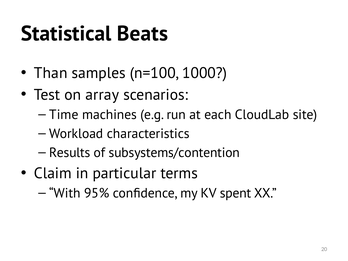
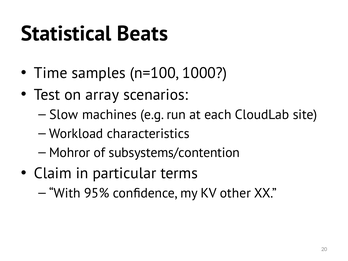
Than: Than -> Time (51, 73)
Time: Time -> Slow (64, 115)
Results: Results -> Mohror (70, 153)
spent: spent -> other (235, 193)
